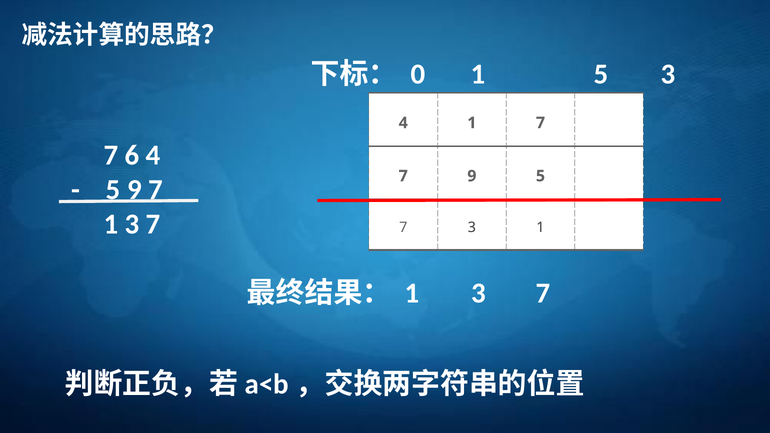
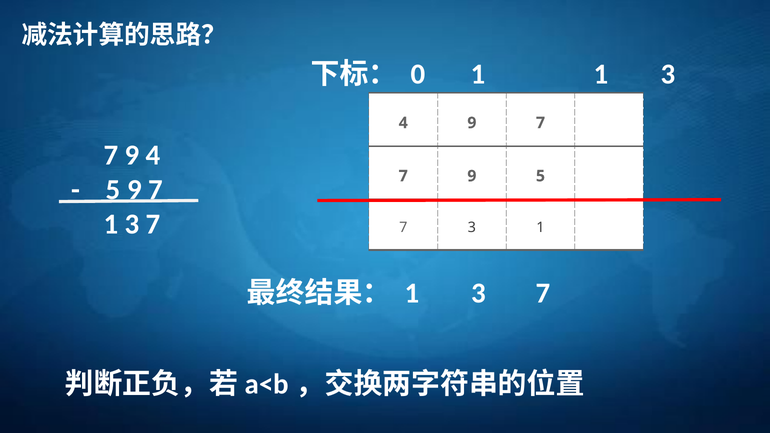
1 5: 5 -> 1 (601, 74)
4 1: 1 -> 9 (472, 123)
6: 6 -> 9 (132, 155)
